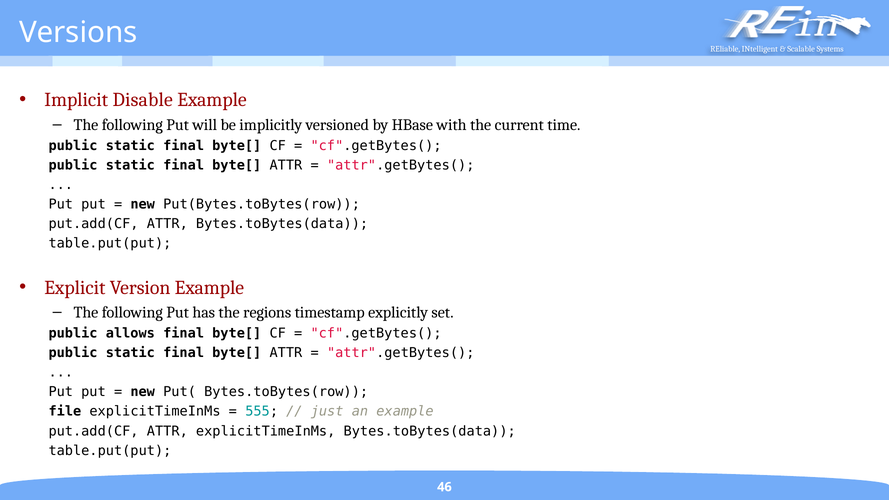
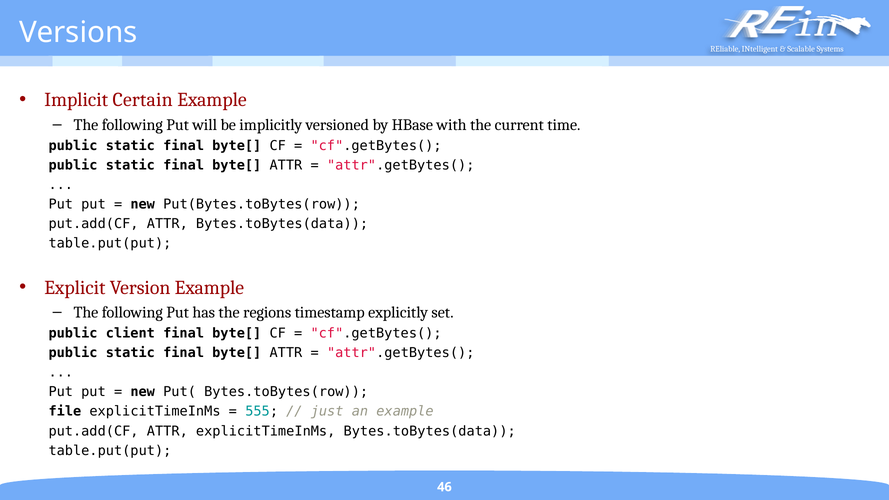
Disable: Disable -> Certain (143, 100)
allows: allows -> client (130, 333)
